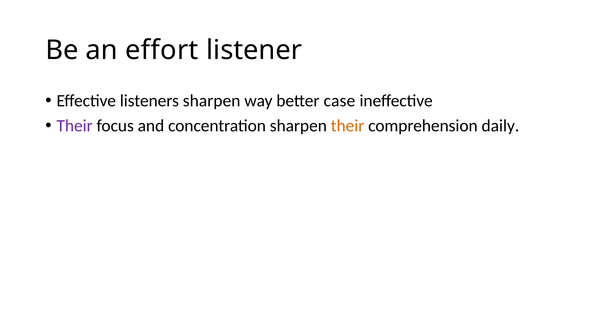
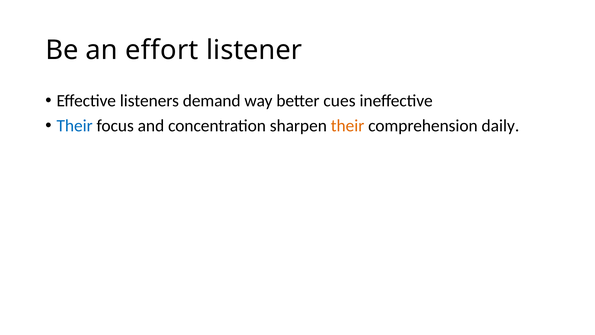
listeners sharpen: sharpen -> demand (212, 101)
case: case -> cues (339, 101)
Their colour: purple -> blue (75, 126)
